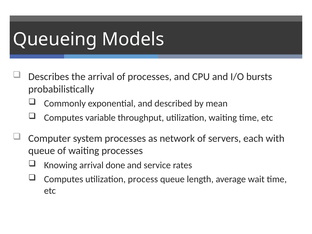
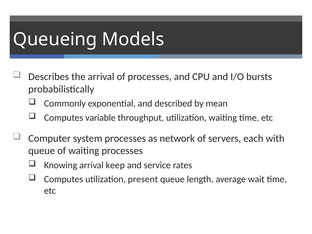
done: done -> keep (115, 165)
process: process -> present (143, 179)
